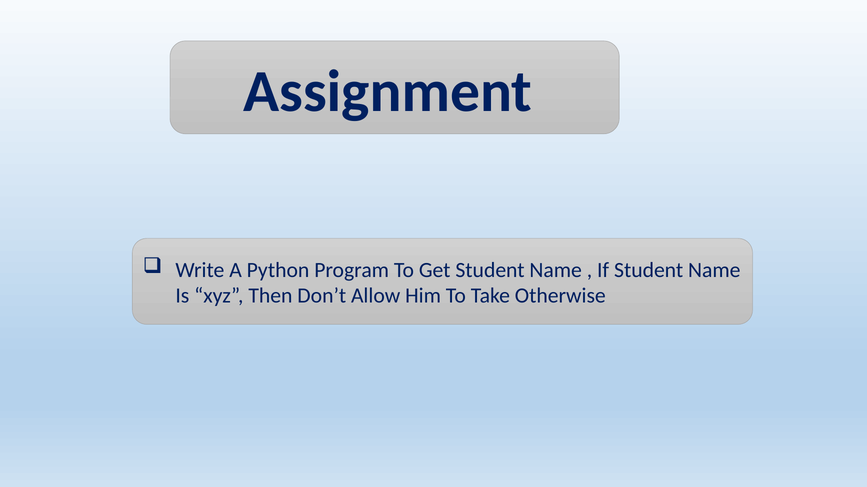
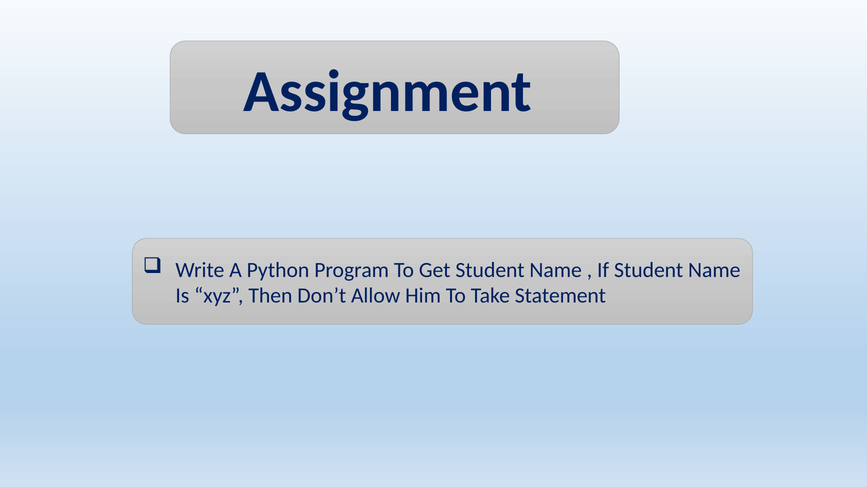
Otherwise: Otherwise -> Statement (560, 296)
